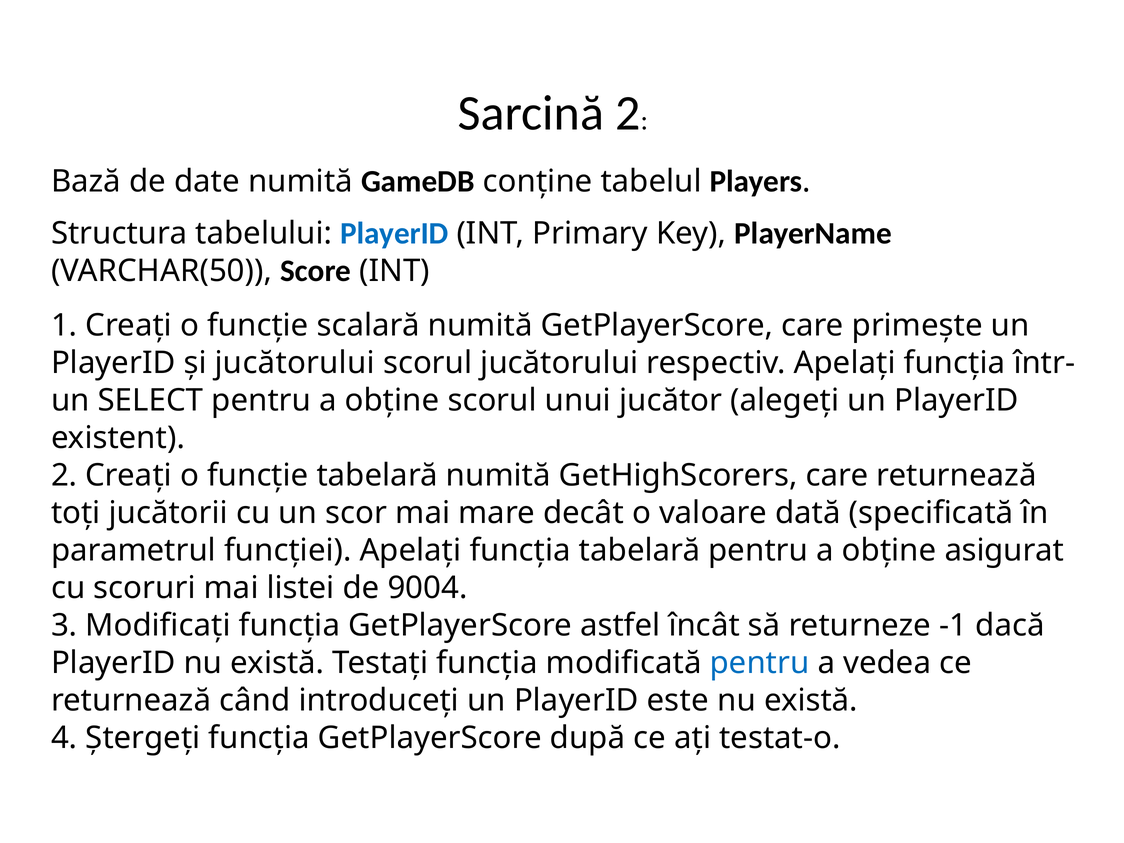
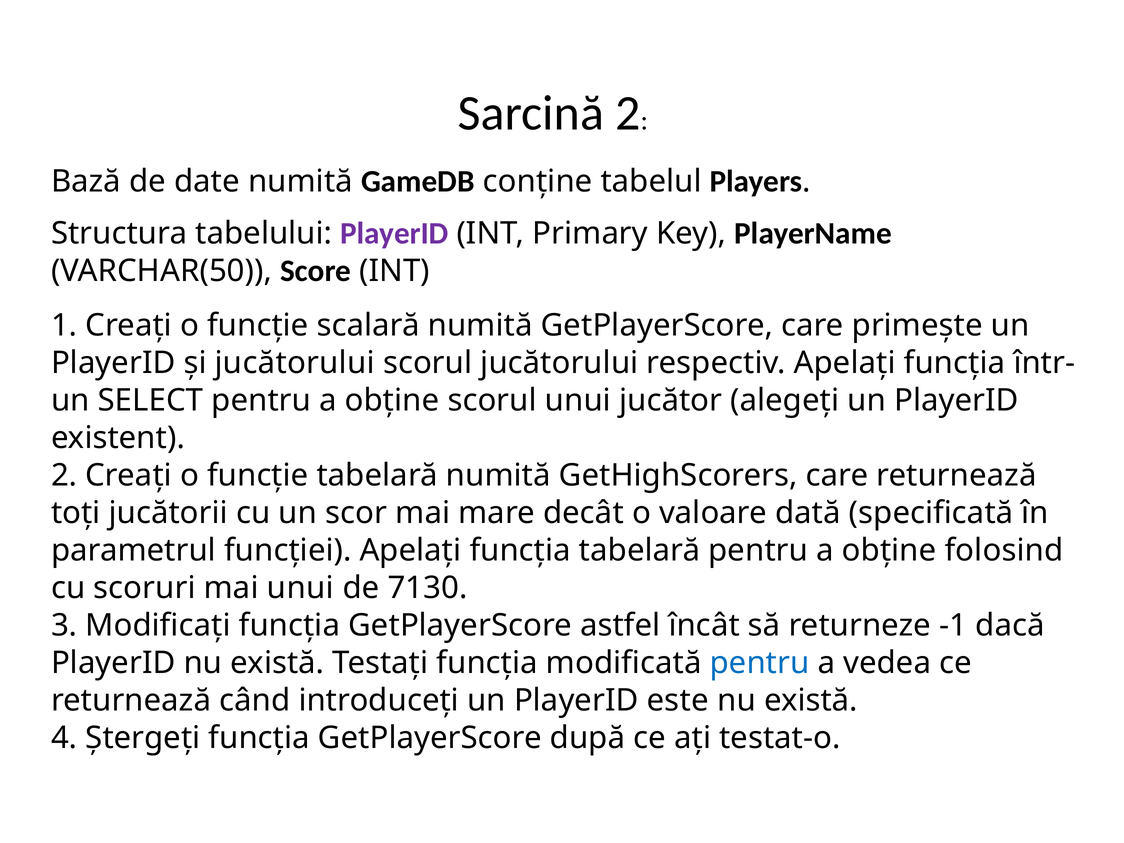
PlayerID colour: blue -> purple (394, 234)
asigurat: asigurat -> folosind (1004, 550)
mai listei: listei -> unui (300, 588)
9004: 9004 -> 7130 (428, 588)
